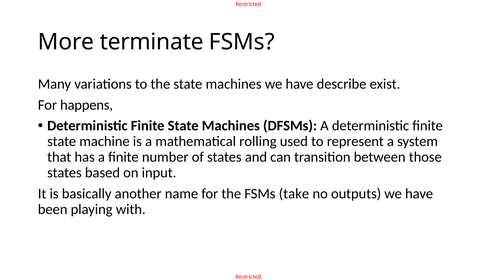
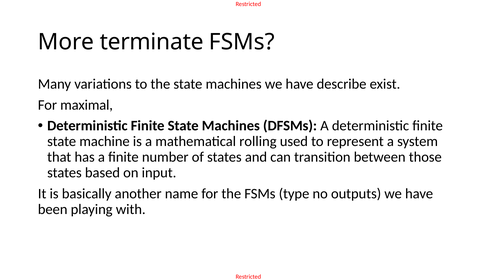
happens: happens -> maximal (87, 105)
take: take -> type (294, 193)
